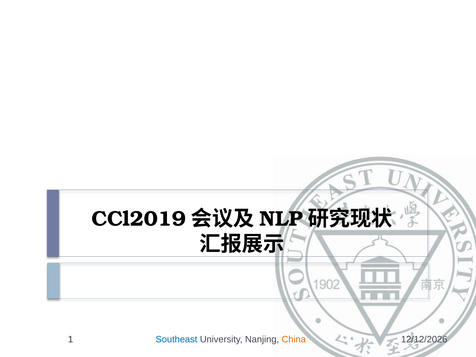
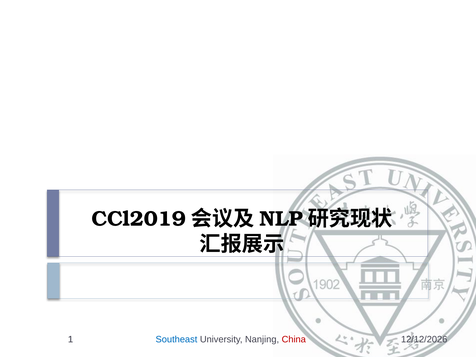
China colour: orange -> red (294, 339)
